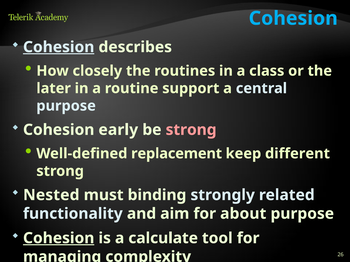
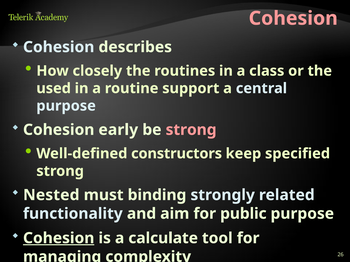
Cohesion colour: light blue -> pink (293, 18)
Cohesion underline: present -> none (59, 47)
later: later -> used (54, 89)
replacement: replacement -> constructors (177, 154)
different: different -> specified (298, 154)
about: about -> public (243, 214)
